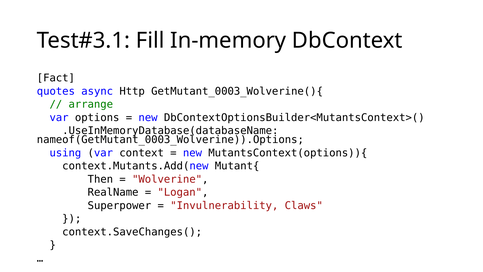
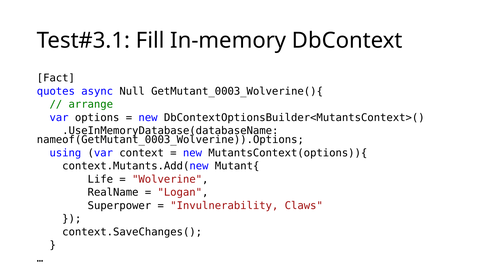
Http: Http -> Null (132, 91)
Then: Then -> Life (100, 179)
